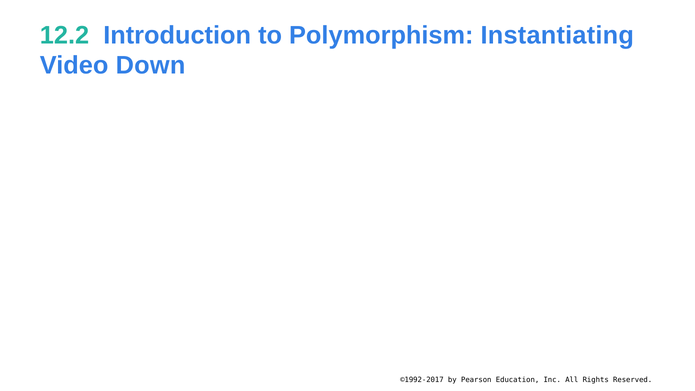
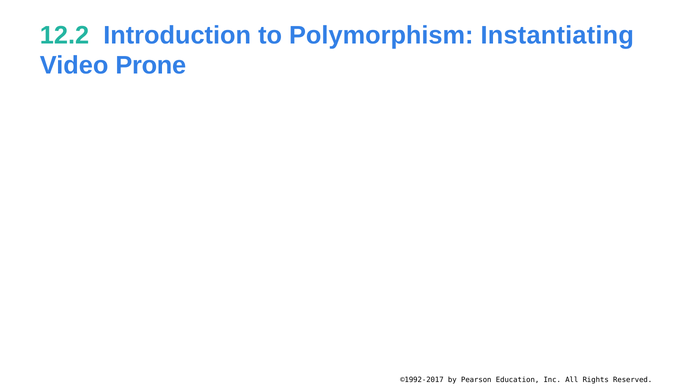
Down: Down -> Prone (151, 66)
